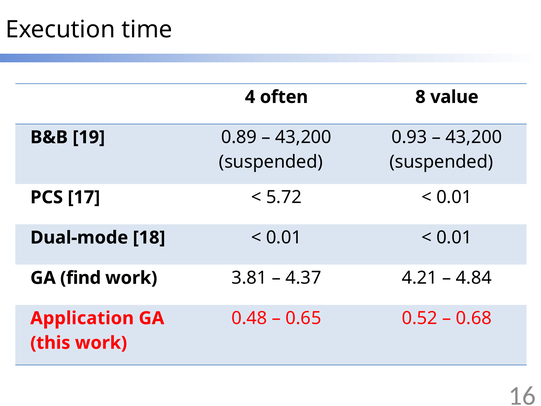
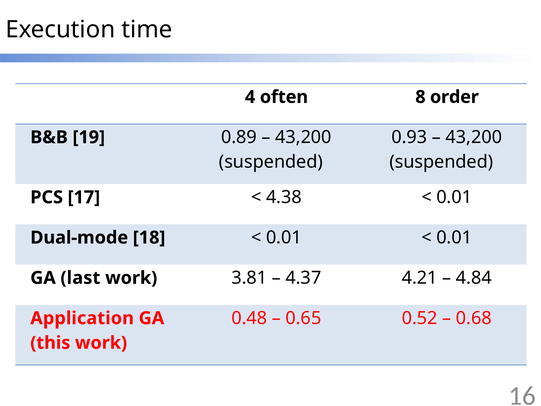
value: value -> order (454, 97)
5.72: 5.72 -> 4.38 (284, 197)
find: find -> last (80, 278)
